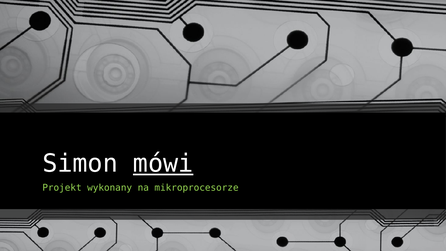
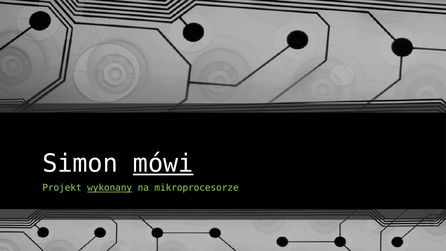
wykonany underline: none -> present (110, 188)
